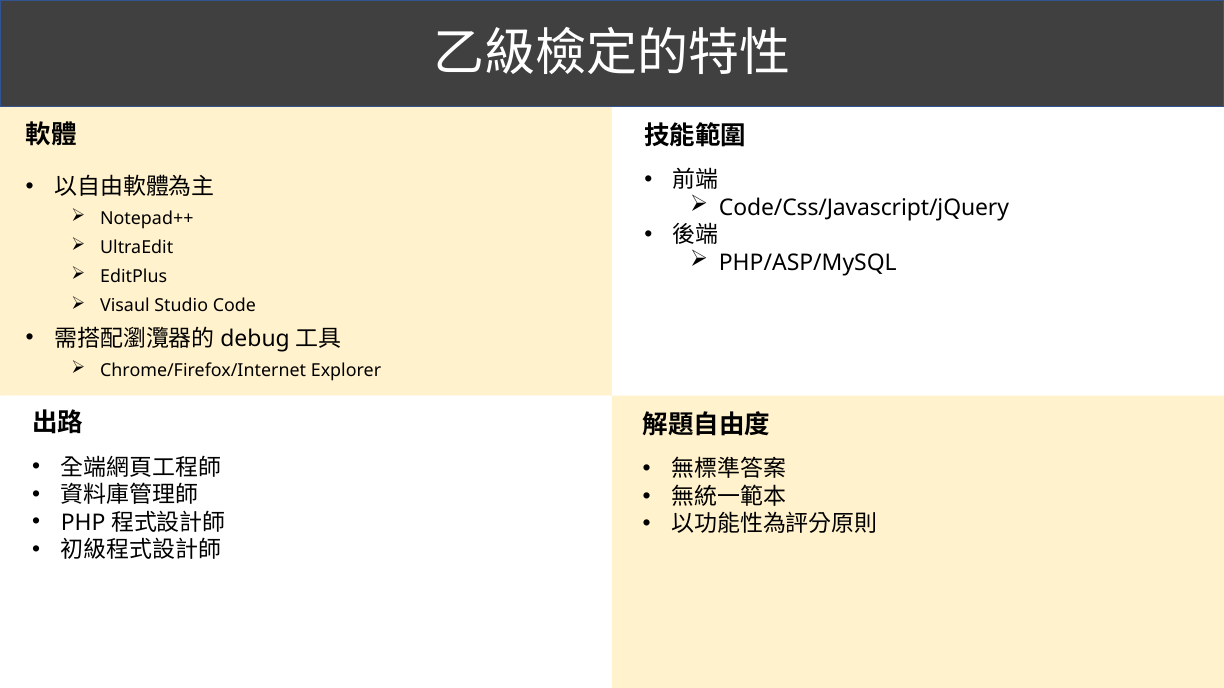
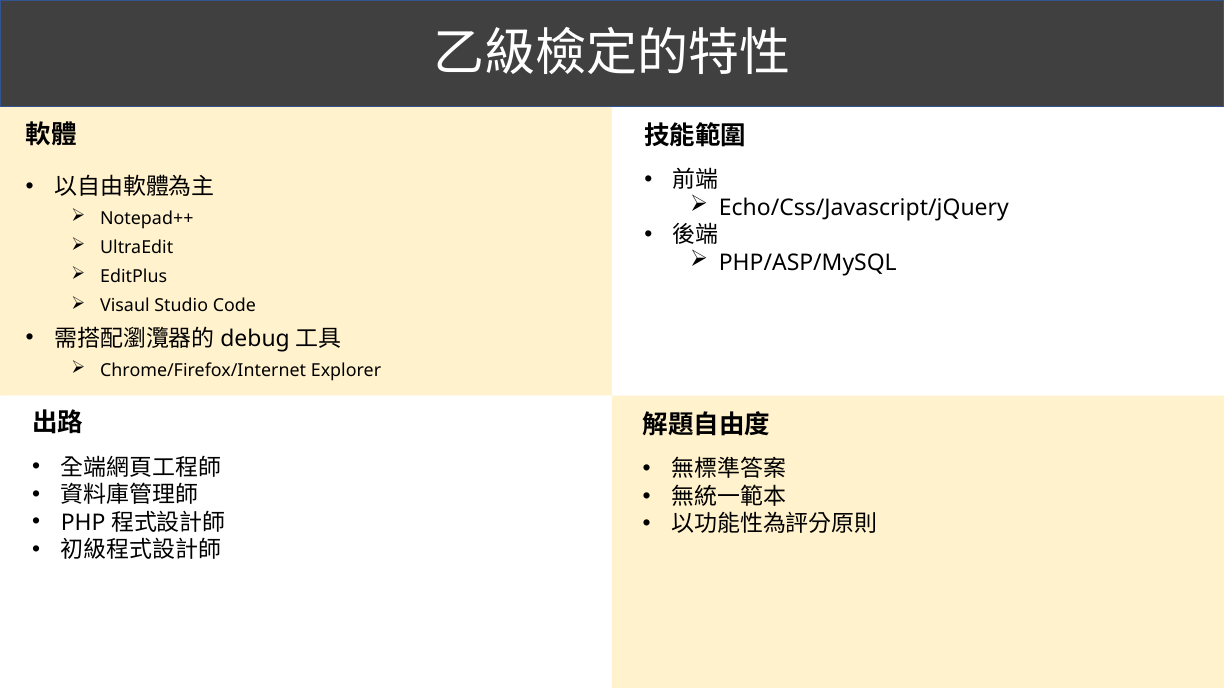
Code/Css/Javascript/jQuery: Code/Css/Javascript/jQuery -> Echo/Css/Javascript/jQuery (864, 208)
